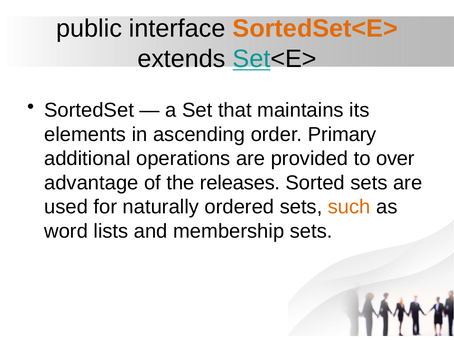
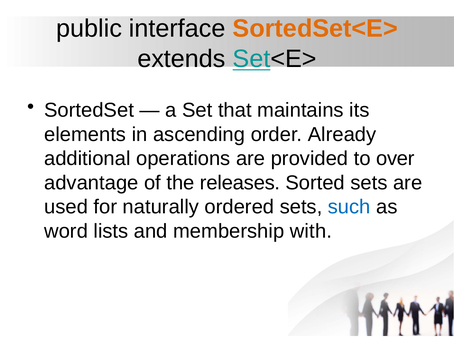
Primary: Primary -> Already (342, 135)
such colour: orange -> blue (349, 207)
membership sets: sets -> with (311, 231)
